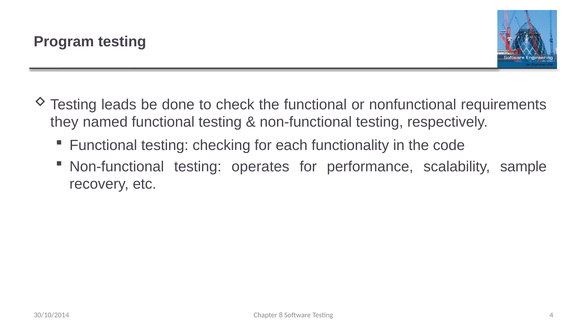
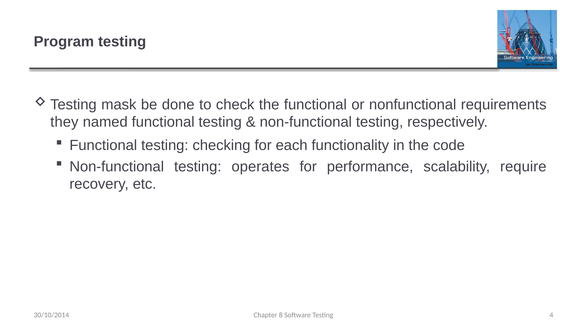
leads: leads -> mask (119, 105)
sample: sample -> require (523, 167)
